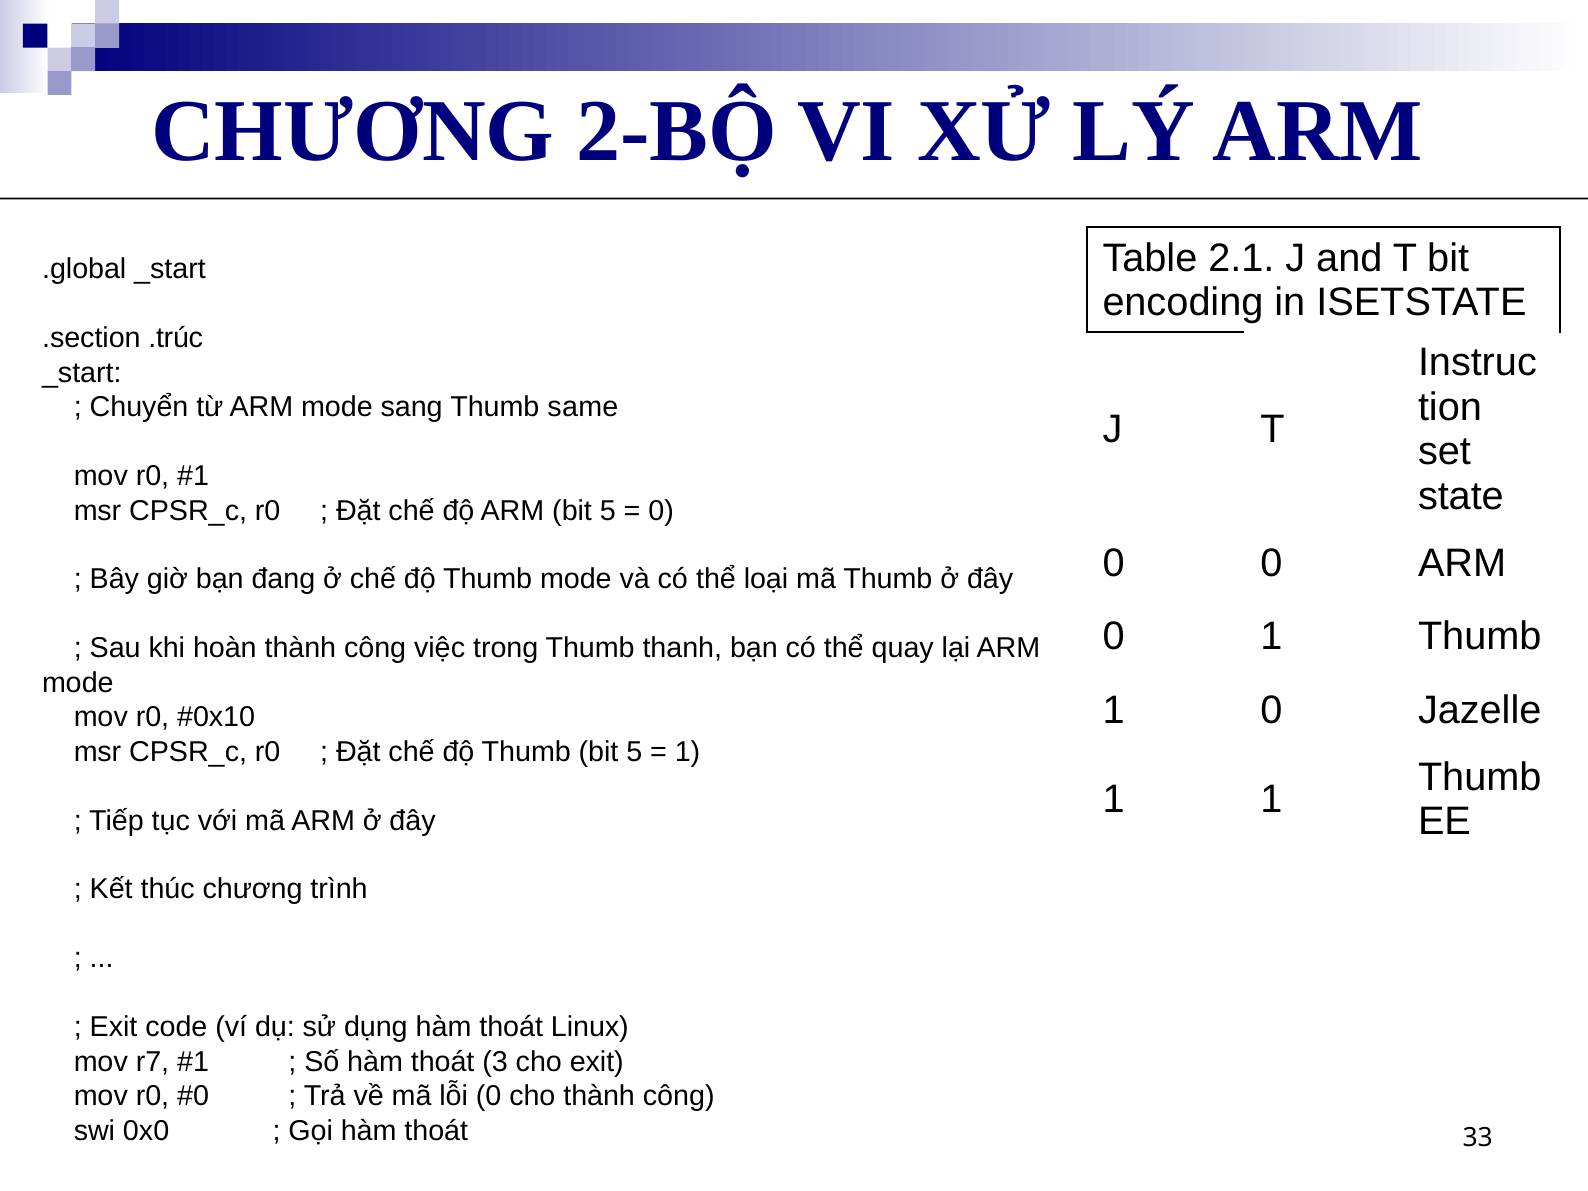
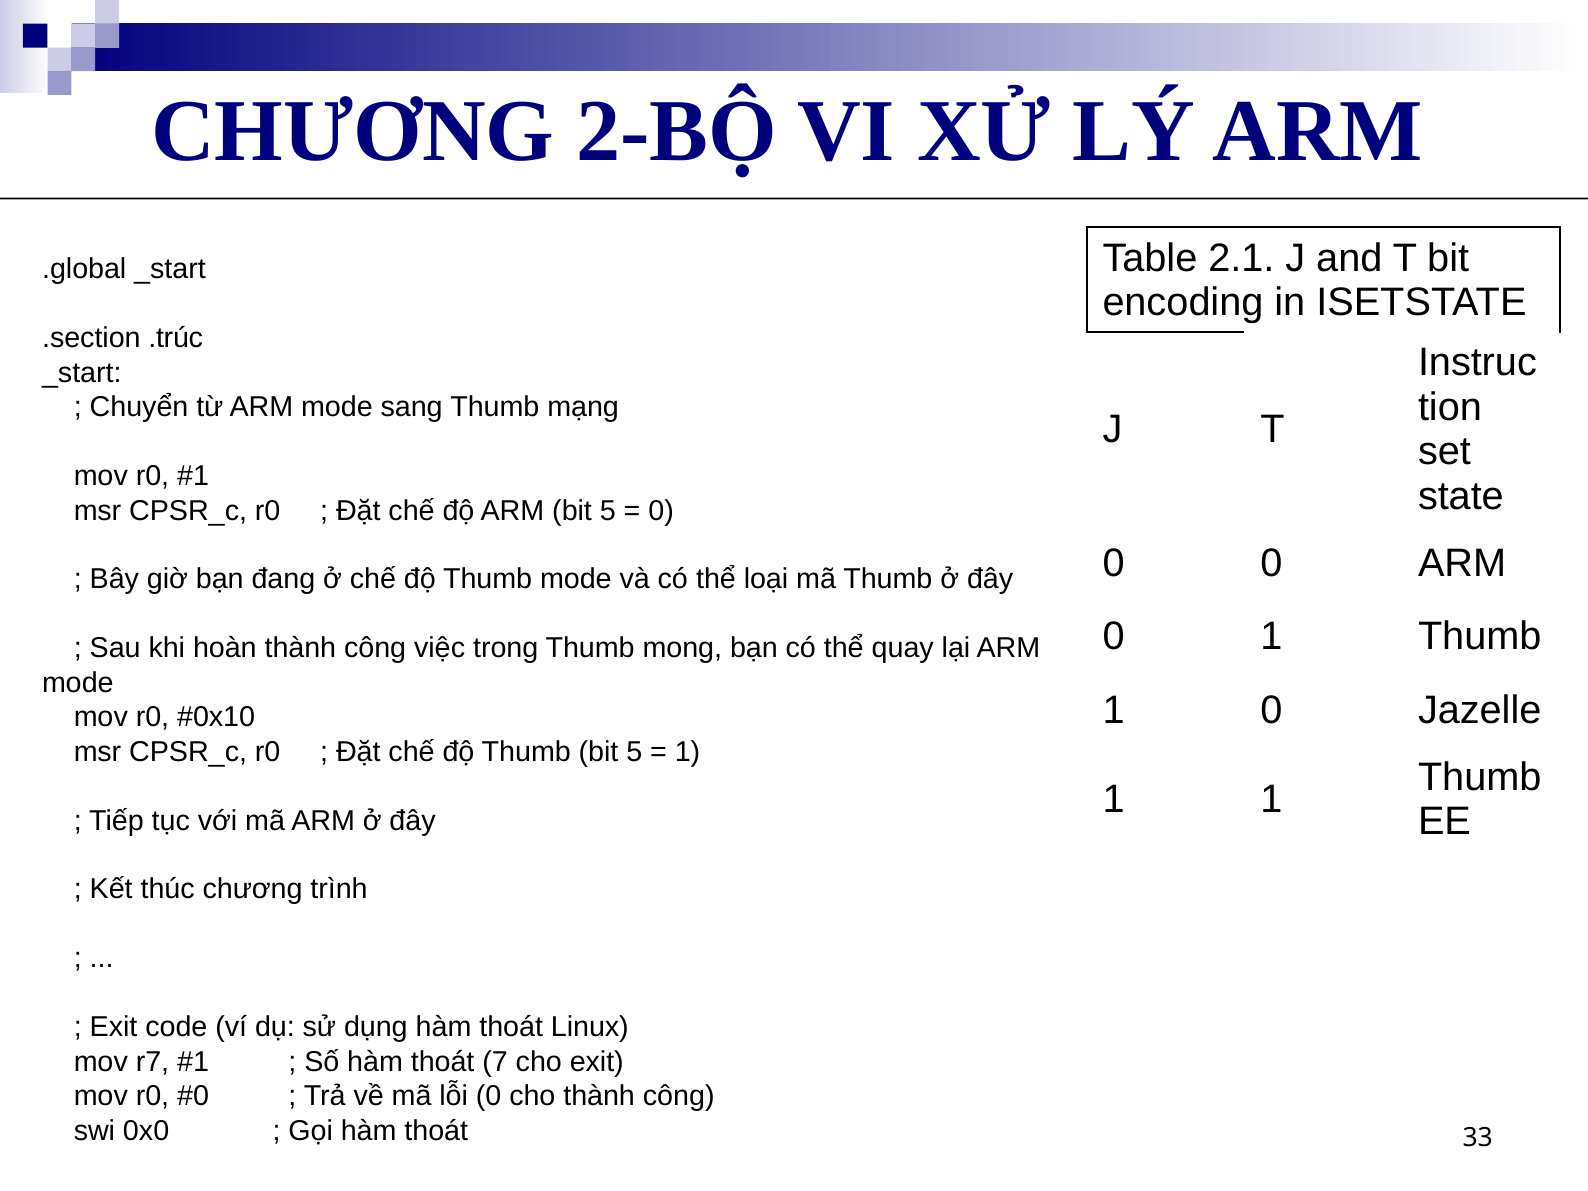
same: same -> mạng (583, 407)
thanh: thanh -> mong (682, 648)
3: 3 -> 7 (495, 1062)
